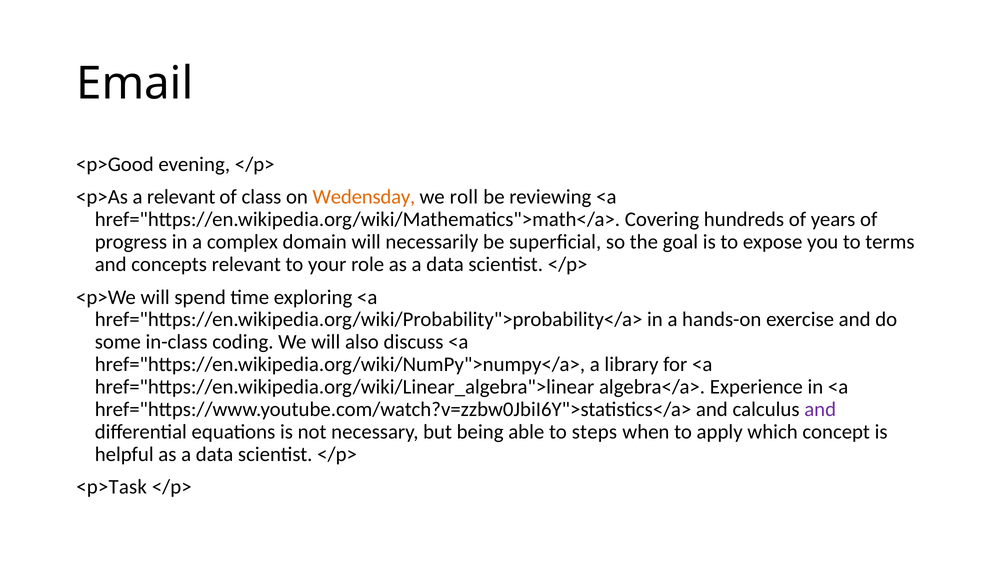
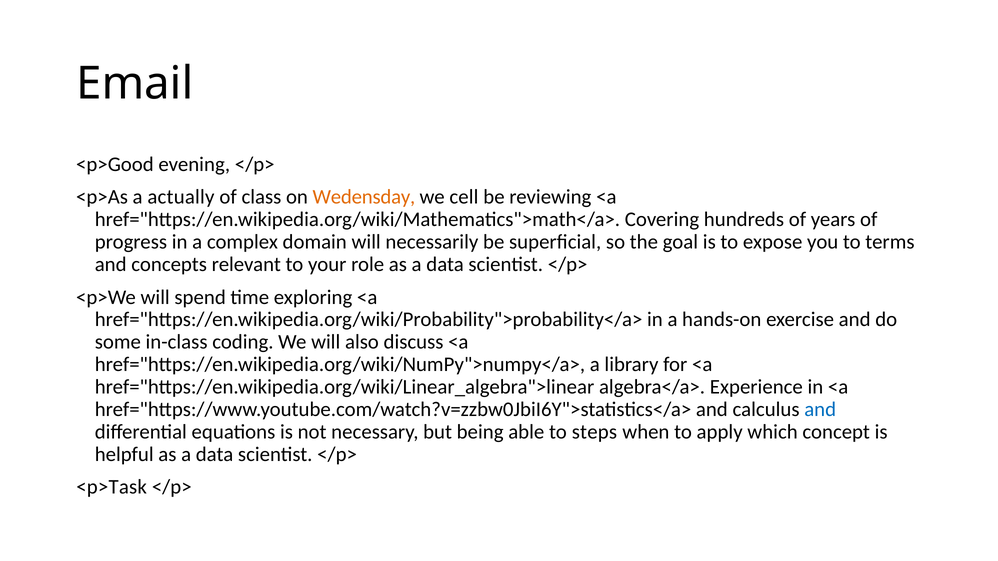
a relevant: relevant -> actually (181, 197)
roll: roll -> cell (464, 197)
and colour: purple -> blue (820, 410)
